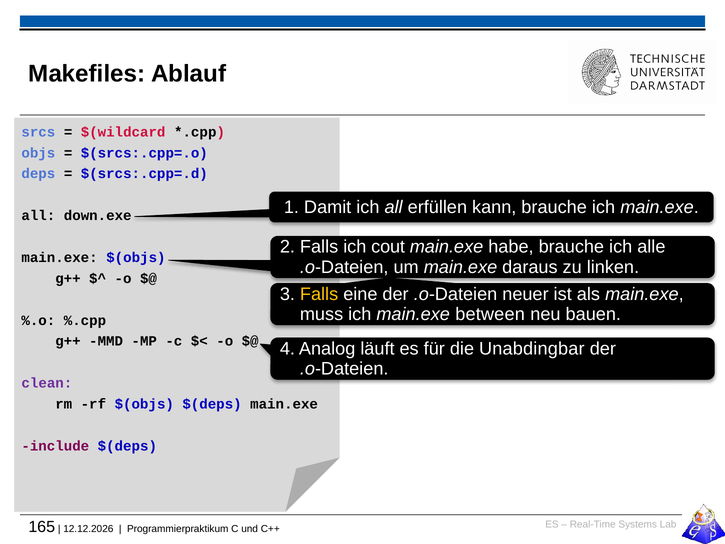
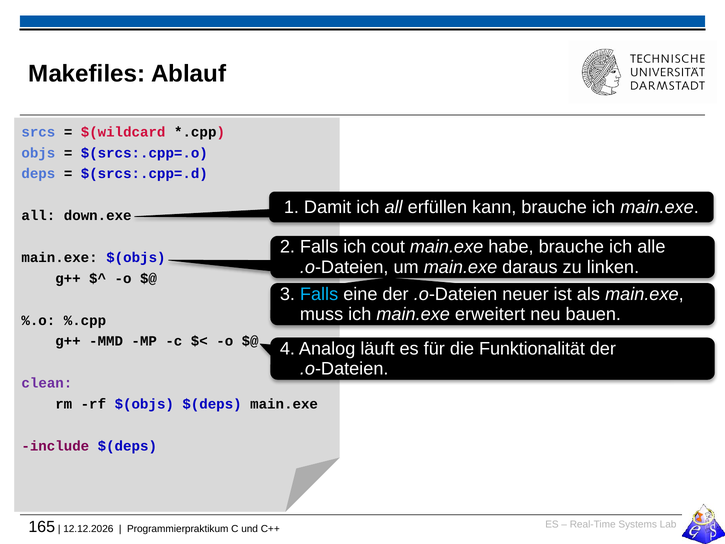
Falls colour: yellow -> light blue (319, 294)
between: between -> erweitert (490, 314)
Unabdingbar: Unabdingbar -> Funktionalität (532, 348)
